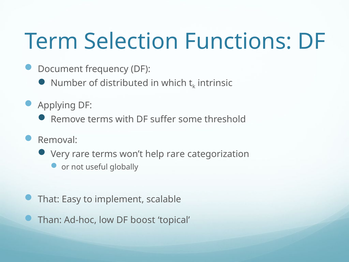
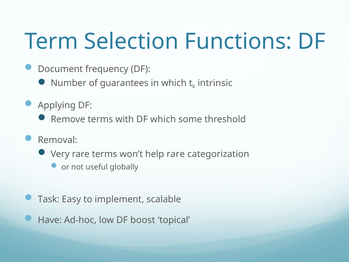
distributed: distributed -> guarantees (124, 83)
DF suffer: suffer -> which (163, 119)
That: That -> Task (49, 199)
Than: Than -> Have (50, 220)
